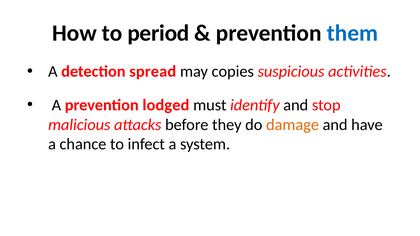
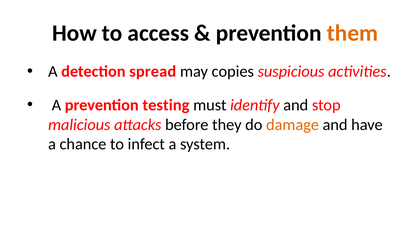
period: period -> access (158, 33)
them colour: blue -> orange (352, 33)
lodged: lodged -> testing (166, 105)
